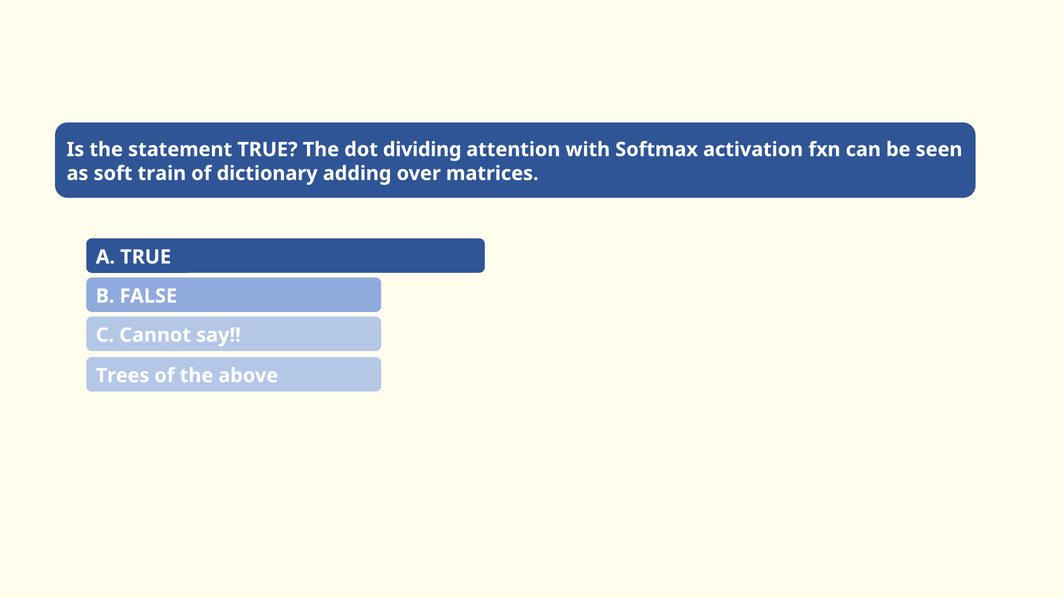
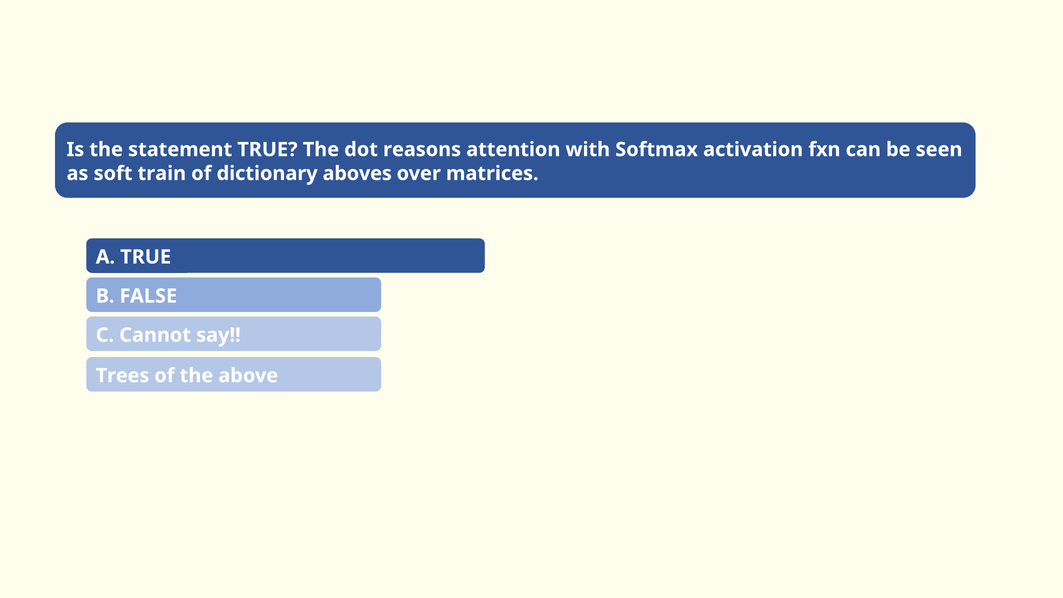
dividing: dividing -> reasons (422, 150)
adding: adding -> aboves (357, 173)
